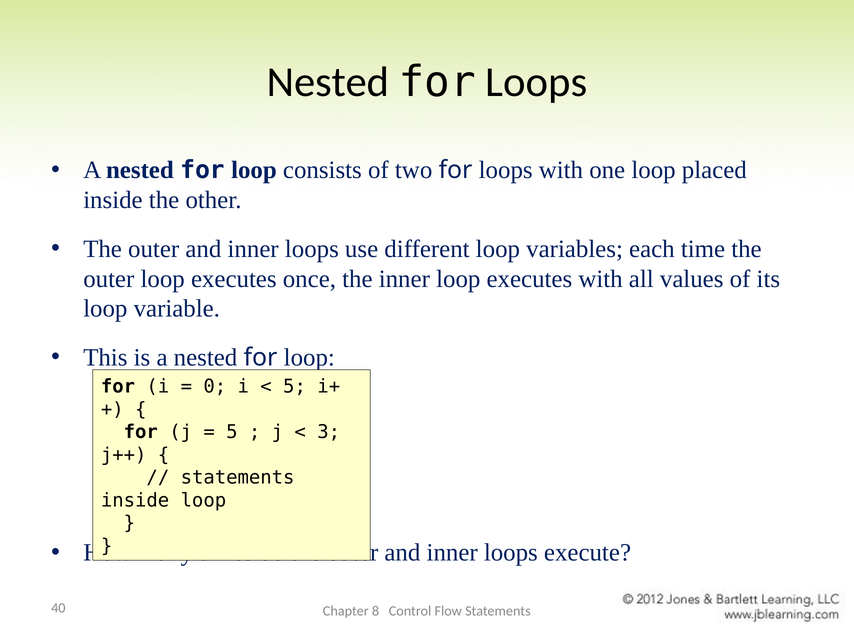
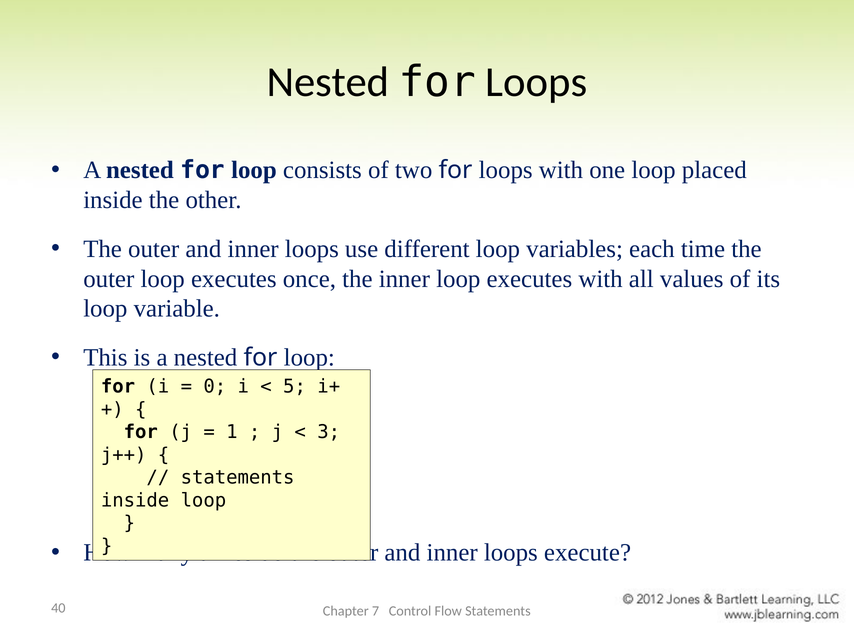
5: 5 -> 1 (232, 432)
8: 8 -> 7 (376, 612)
